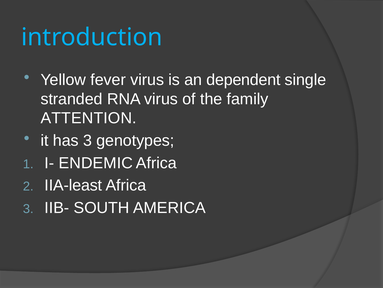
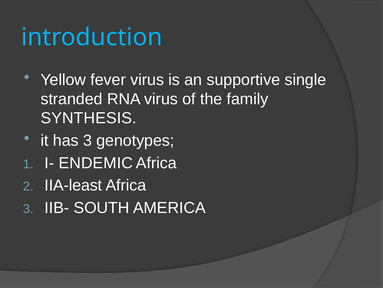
dependent: dependent -> supportive (243, 80)
ATTENTION: ATTENTION -> SYNTHESIS (89, 118)
